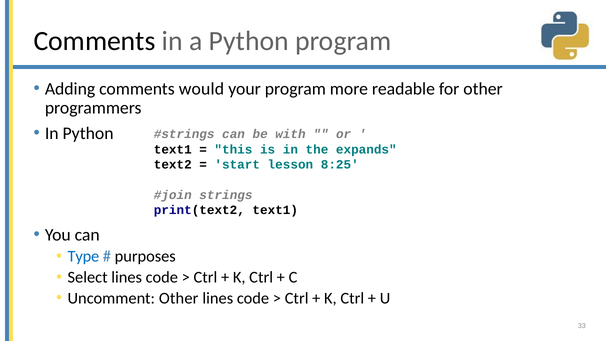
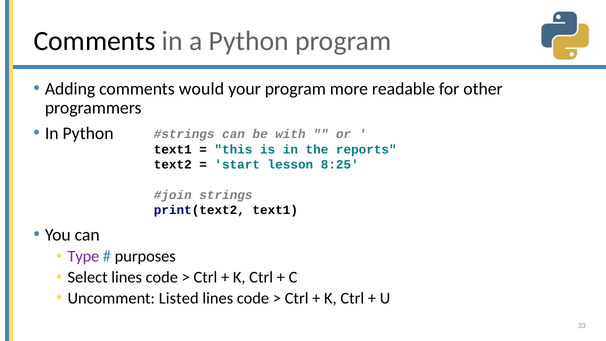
expands: expands -> reports (366, 149)
Type colour: blue -> purple (83, 256)
Uncomment Other: Other -> Listed (179, 298)
